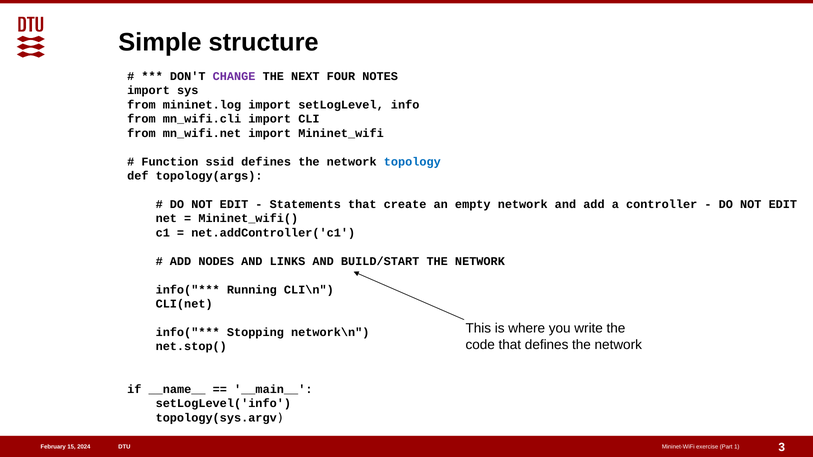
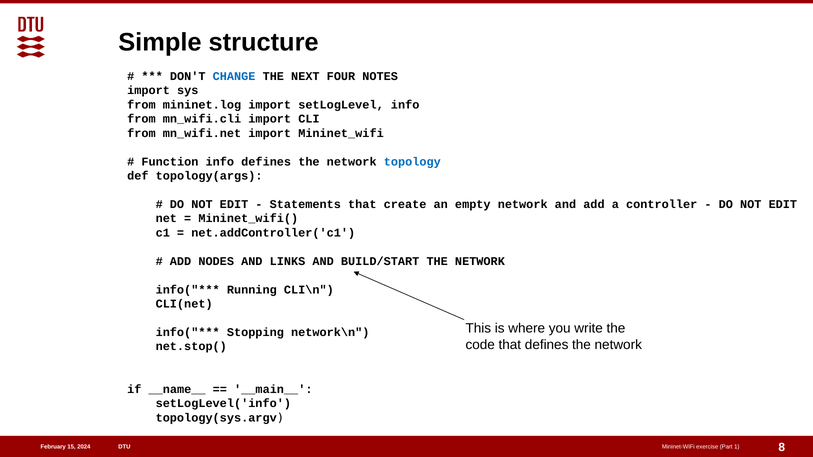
CHANGE colour: purple -> blue (234, 76)
Function ssid: ssid -> info (220, 162)
3: 3 -> 8 (782, 448)
